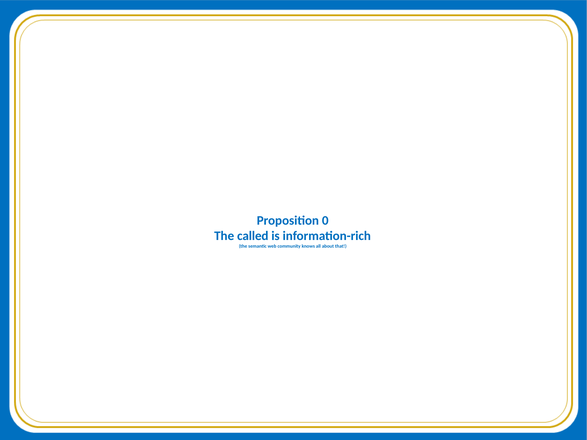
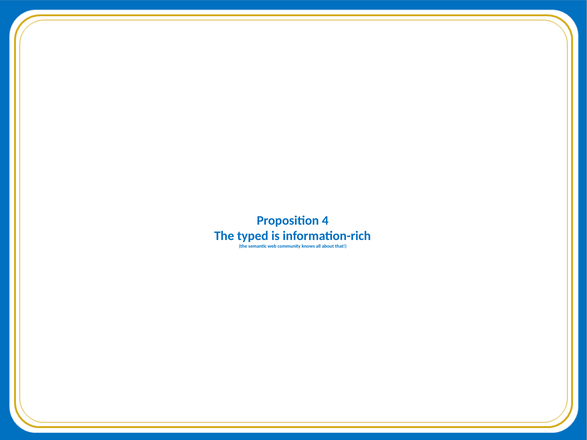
0: 0 -> 4 (325, 221)
called: called -> typed (253, 236)
